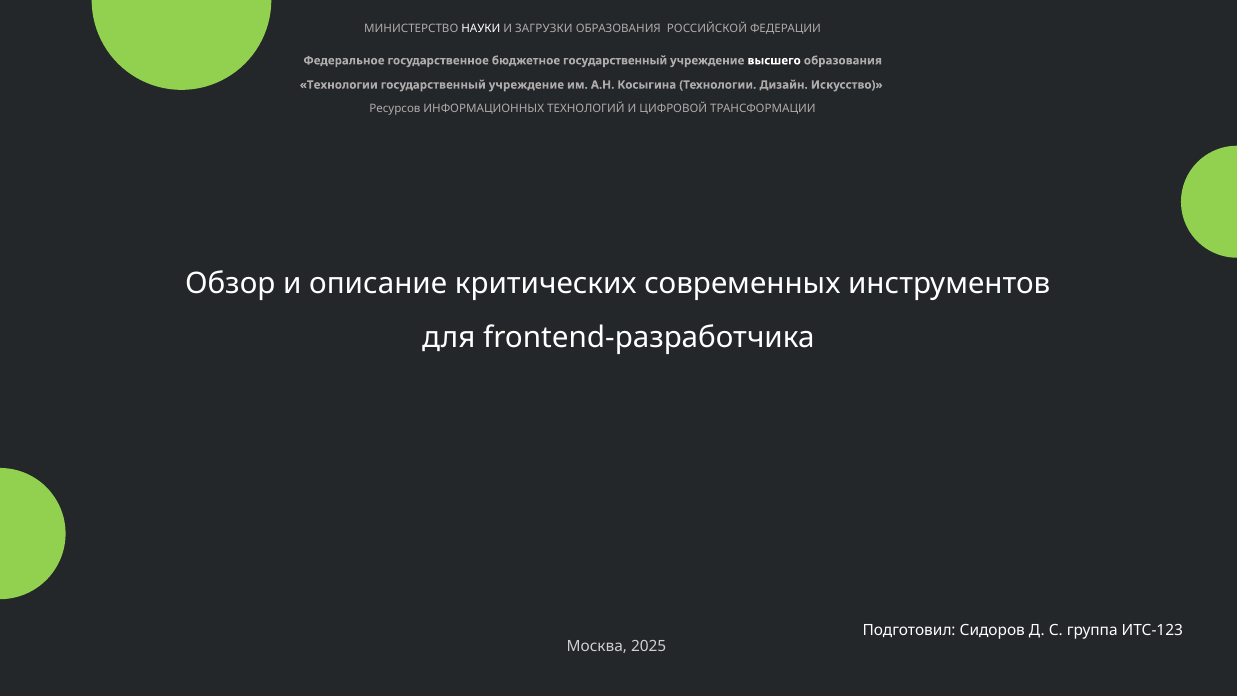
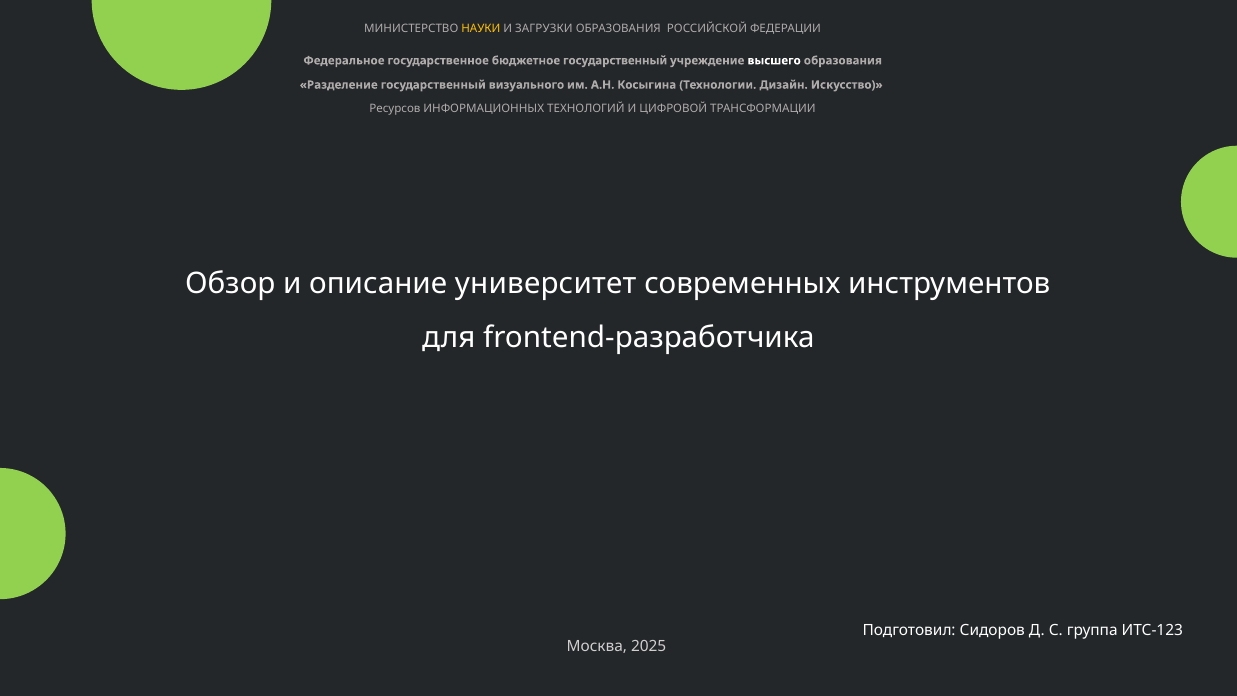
НАУКИ colour: white -> yellow (481, 29)
Технологии: Технологии -> Разделение (339, 85)
учреждение: учреждение -> визуального (526, 85)
критических: критических -> университет (546, 284)
